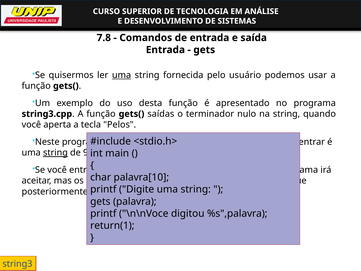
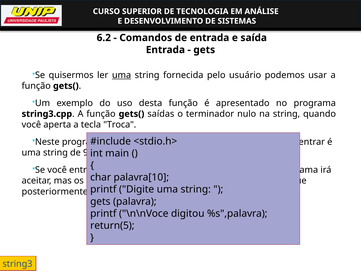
7.8: 7.8 -> 6.2 (104, 38)
Pelos: Pelos -> Troca (120, 125)
string underline: present -> none (55, 153)
return(1: return(1 -> return(5 (112, 225)
